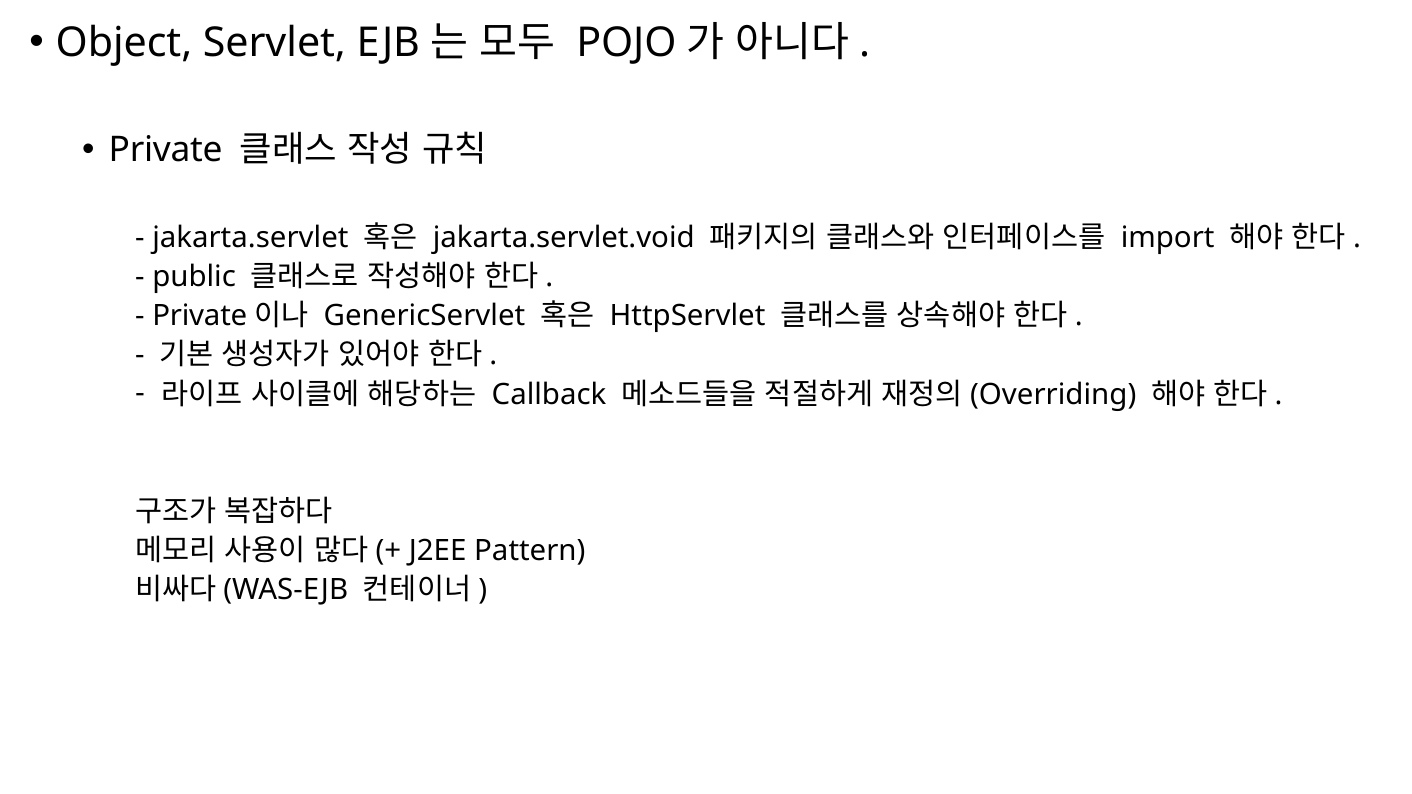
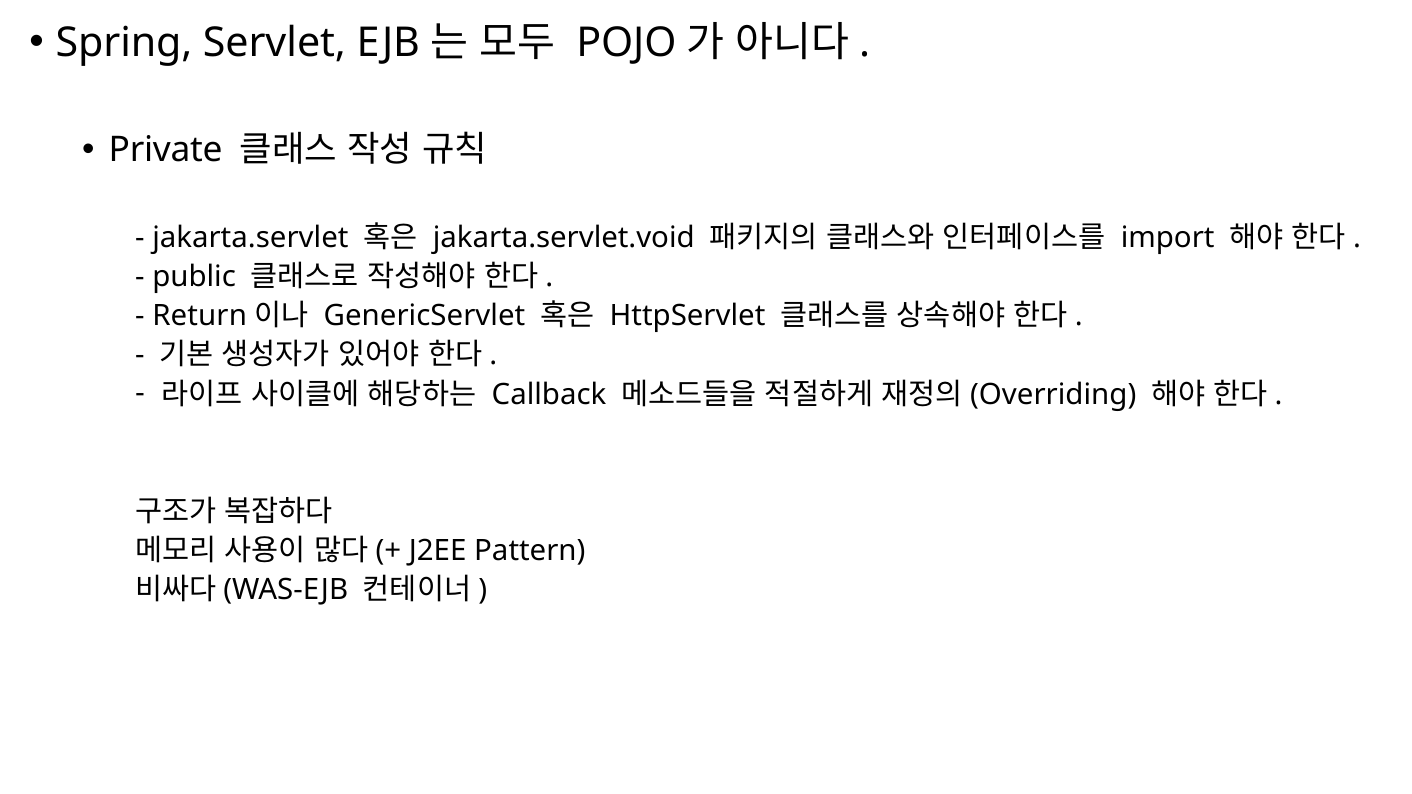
Object: Object -> Spring (124, 42)
Private: Private -> Return (200, 316)
